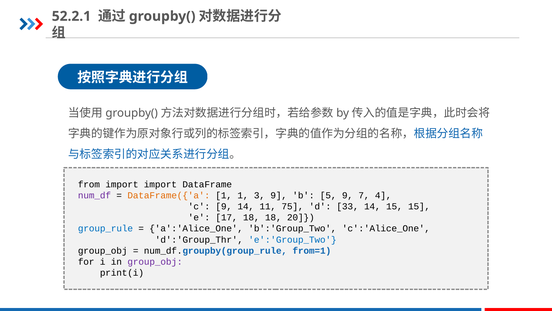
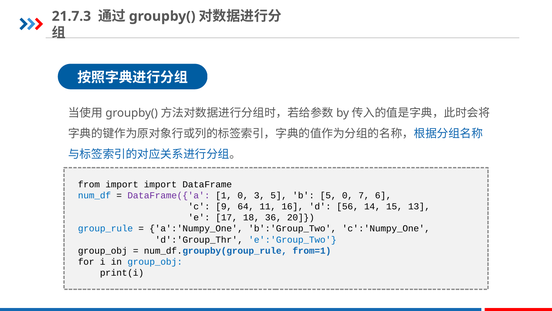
52.2.1: 52.2.1 -> 21.7.3 (71, 16)
num_df colour: purple -> blue (94, 195)
DataFrame({'a colour: orange -> purple (169, 195)
1 1: 1 -> 0 (243, 195)
3 9: 9 -> 5 (279, 195)
5 9: 9 -> 0 (348, 195)
4: 4 -> 6 (383, 195)
9 14: 14 -> 64 (246, 206)
75: 75 -> 16 (293, 206)
33: 33 -> 56 (348, 206)
15 15: 15 -> 13 (419, 206)
18 18: 18 -> 36 (273, 217)
a':'Alice_One: a':'Alice_One -> a':'Numpy_One (196, 228)
c':'Alice_One: c':'Alice_One -> c':'Numpy_One (386, 228)
group_obj colour: purple -> blue (155, 261)
